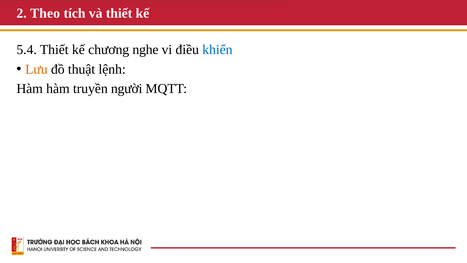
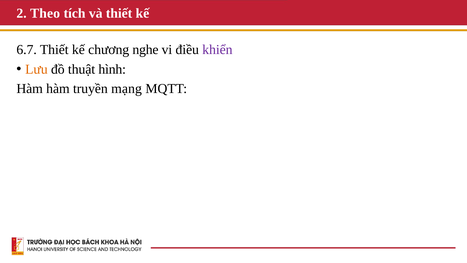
5.4: 5.4 -> 6.7 (27, 50)
khiển colour: blue -> purple (217, 50)
lệnh: lệnh -> hình (112, 69)
người: người -> mạng (127, 89)
